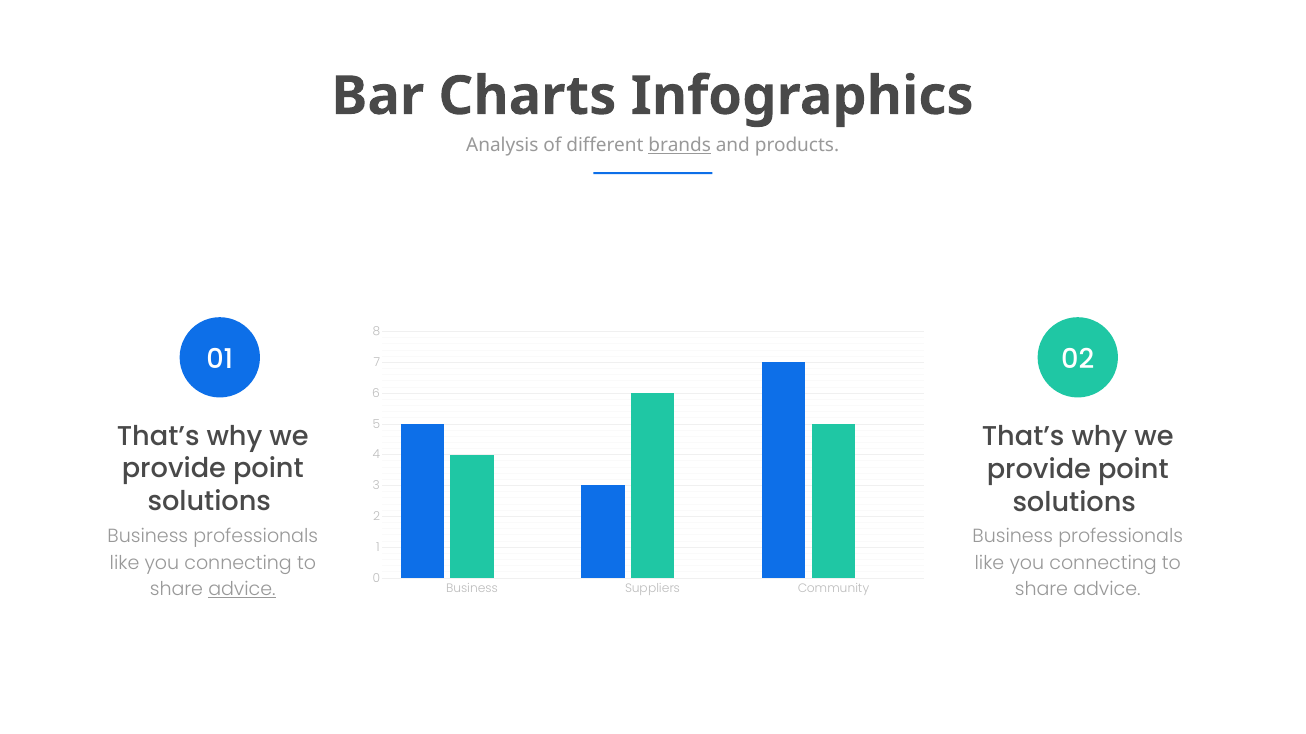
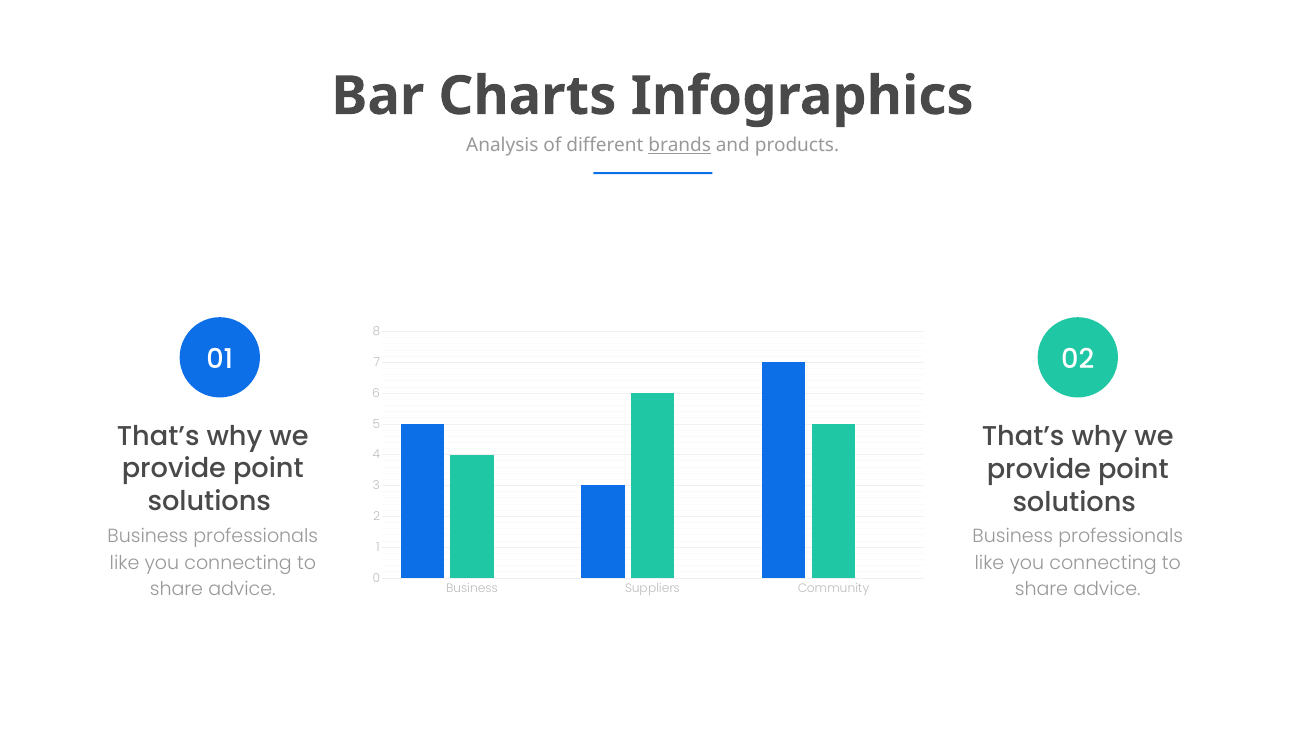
advice underline: present -> none (242, 589)
